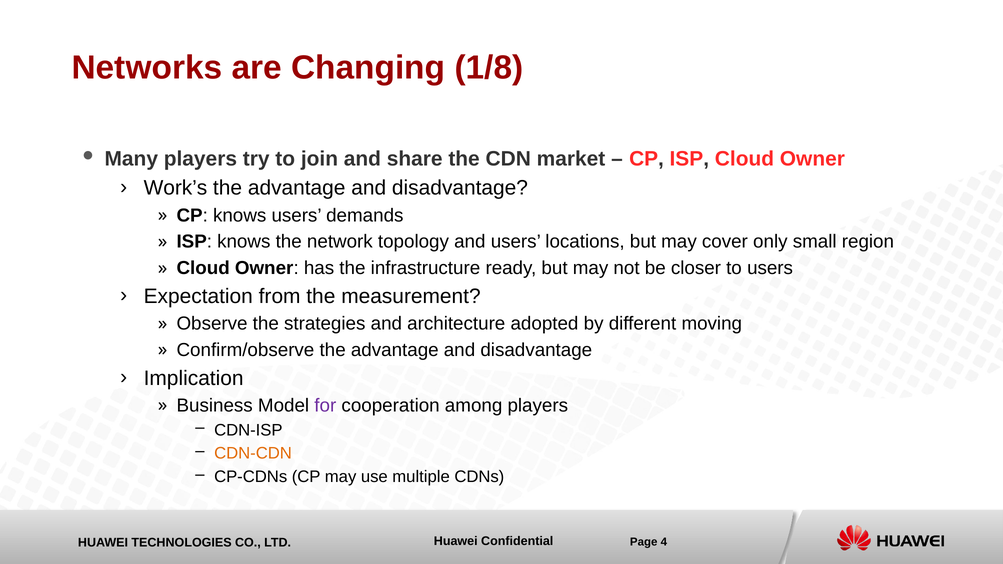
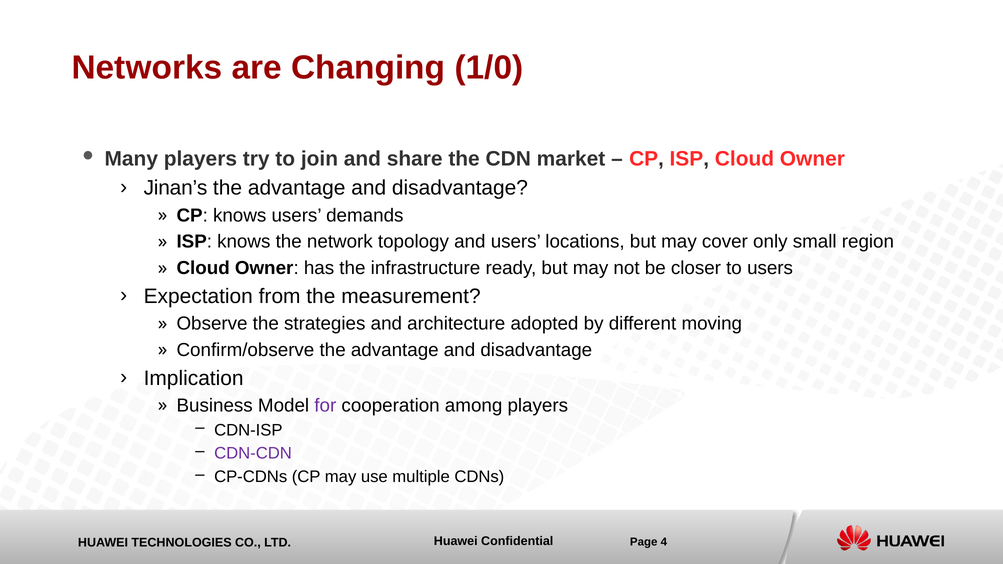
1/8: 1/8 -> 1/0 (489, 68)
Work’s: Work’s -> Jinan’s (176, 188)
CDN-CDN colour: orange -> purple (253, 453)
